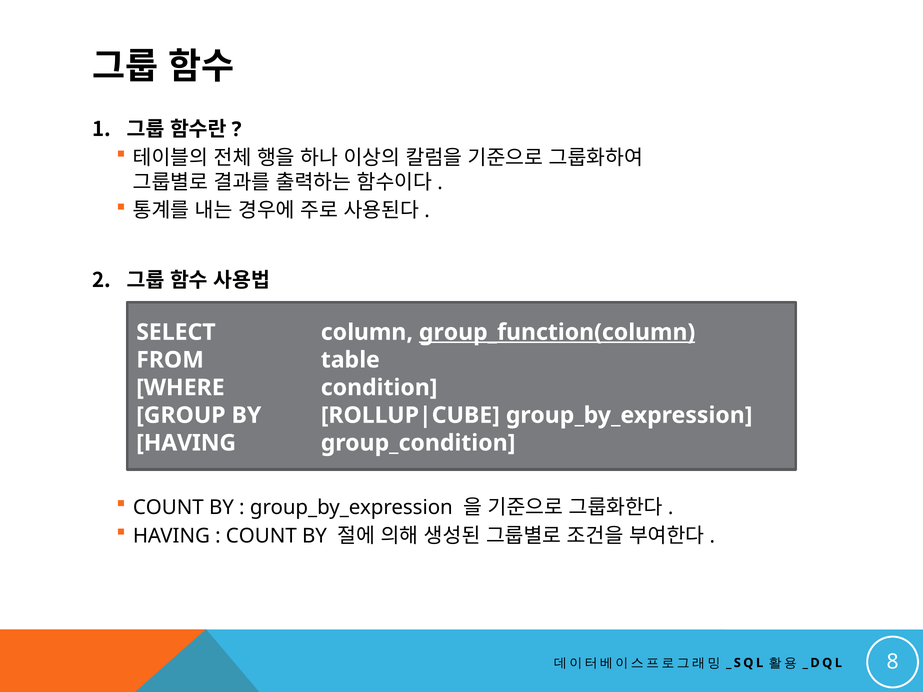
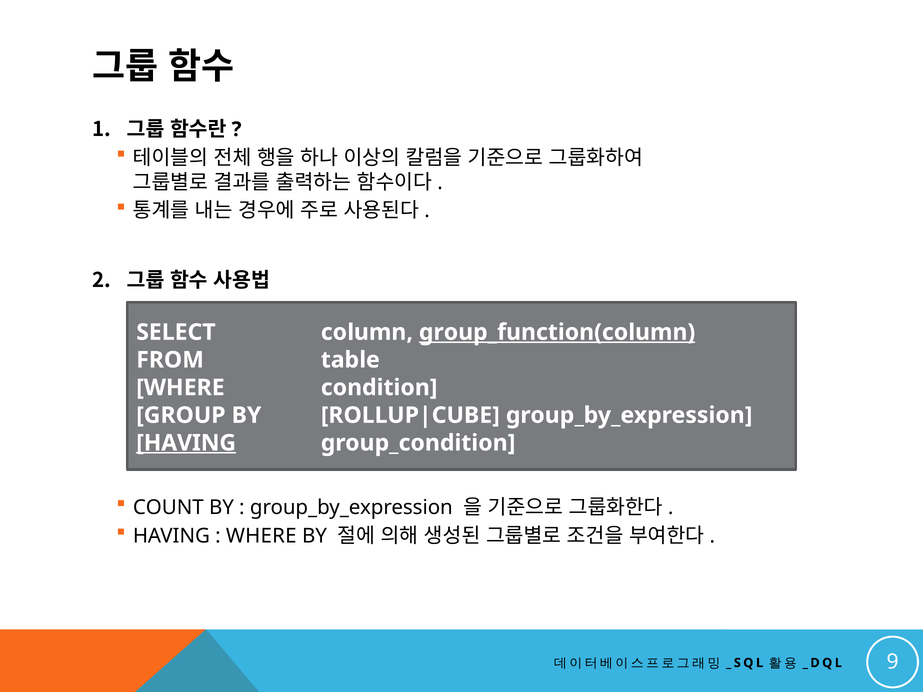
HAVING underline: none -> present (186, 443)
COUNT: COUNT -> WHERE (261, 536)
8: 8 -> 9 (893, 662)
